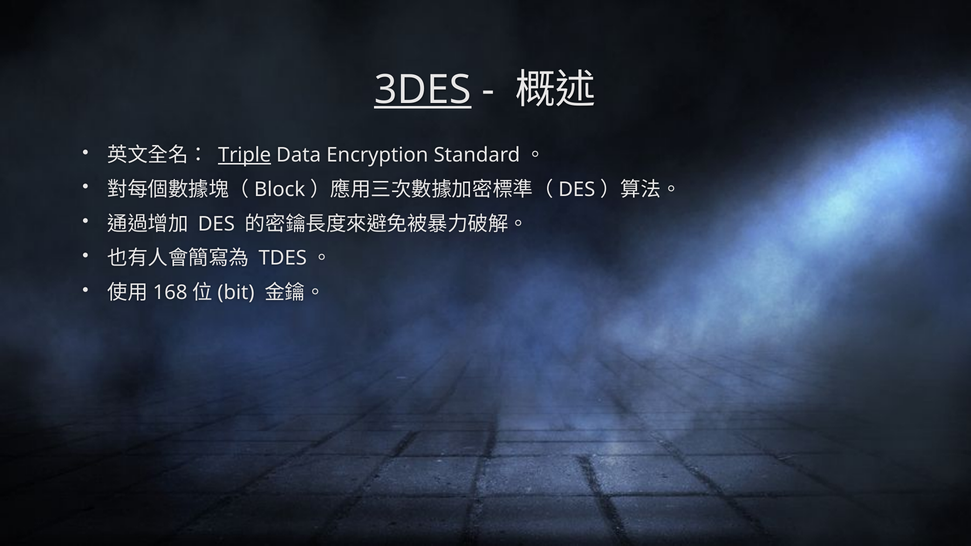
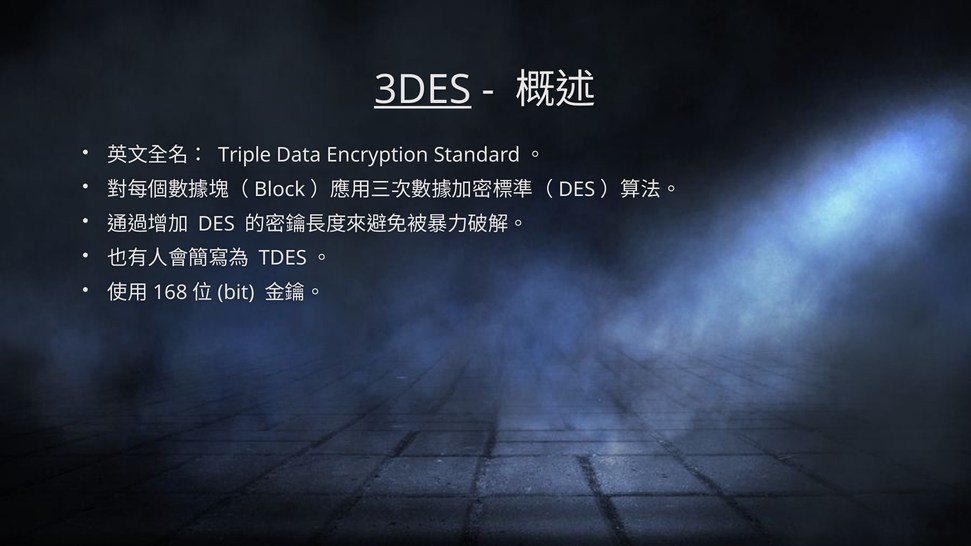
Triple underline: present -> none (245, 155)
